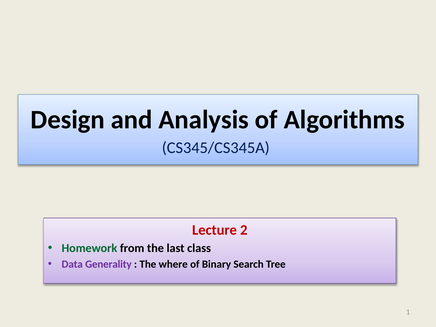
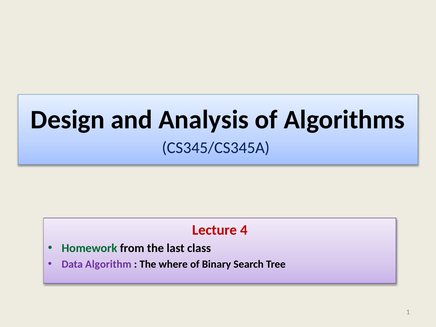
2: 2 -> 4 (244, 230)
Generality: Generality -> Algorithm (108, 264)
